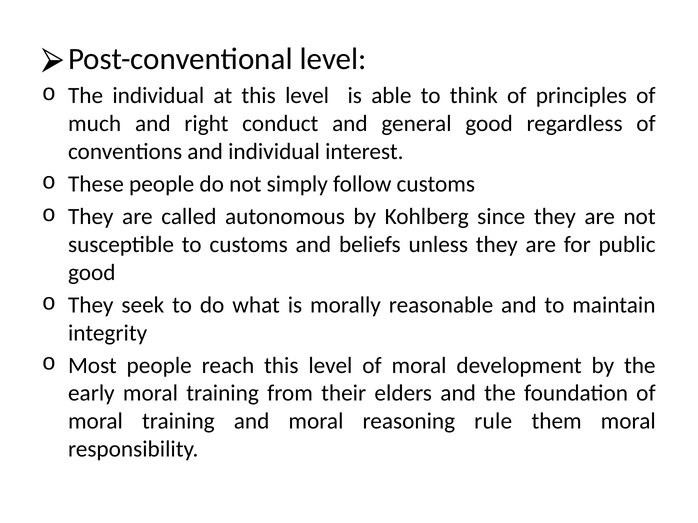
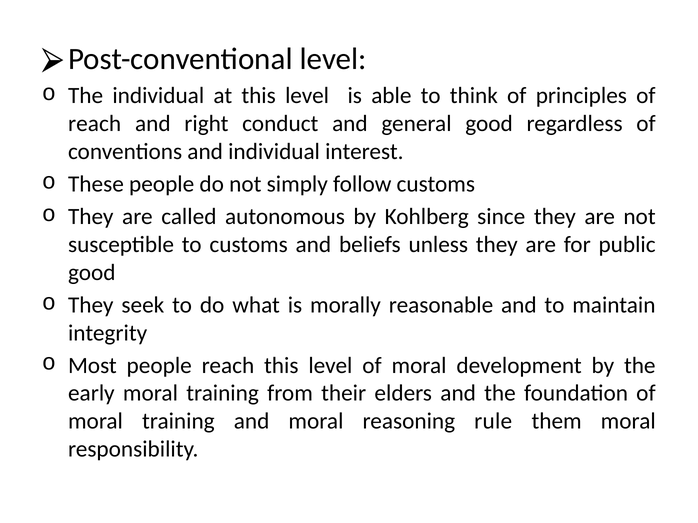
much: much -> reach (95, 124)
